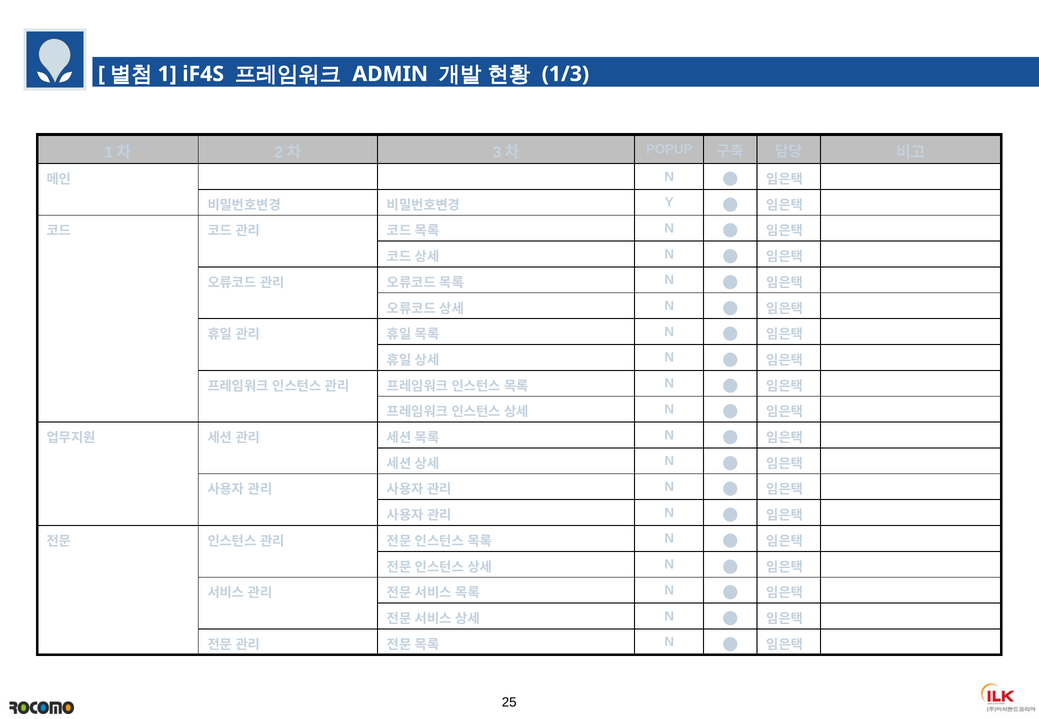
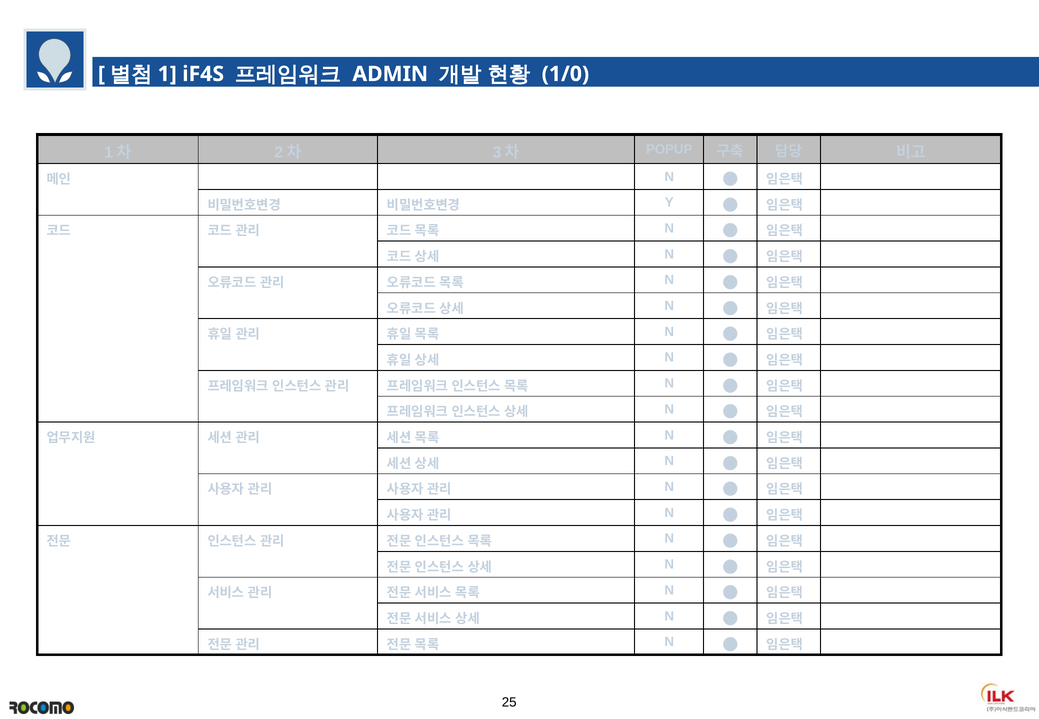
1/3: 1/3 -> 1/0 (565, 74)
